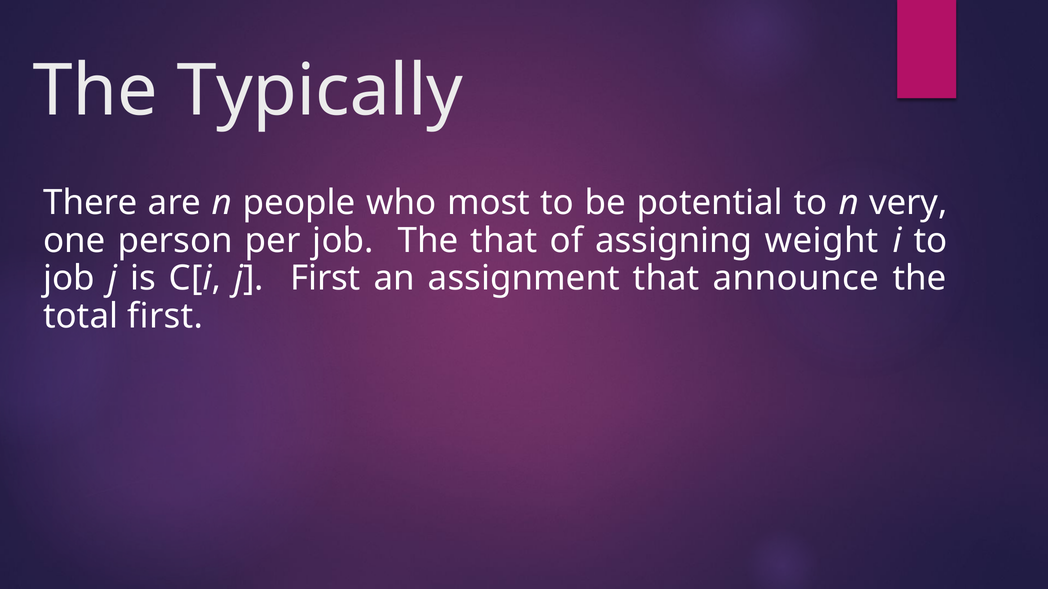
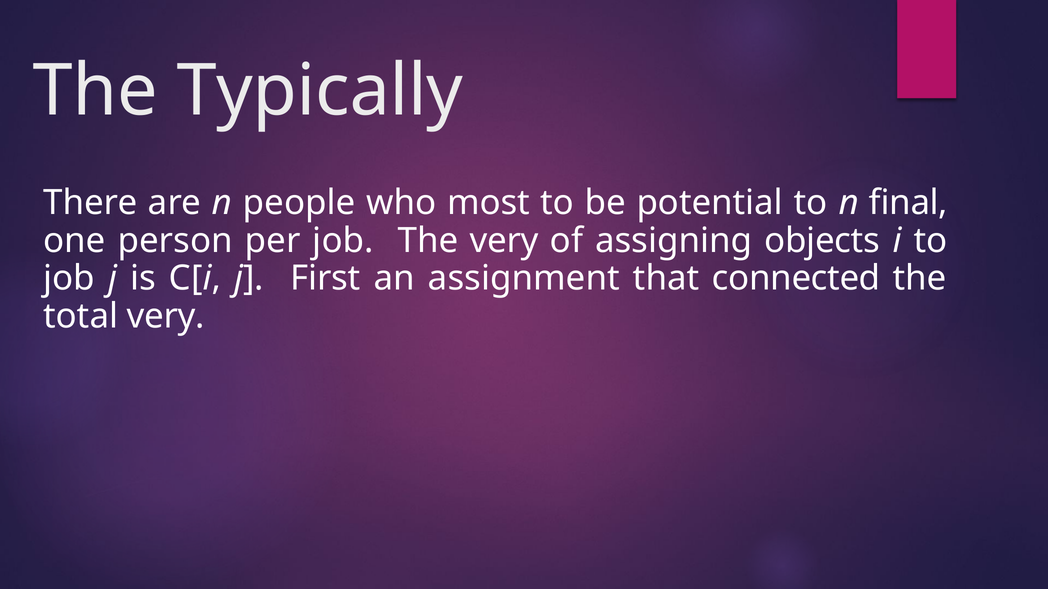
very: very -> final (908, 203)
The that: that -> very (504, 241)
weight: weight -> objects (822, 241)
announce: announce -> connected (796, 279)
total first: first -> very (166, 316)
